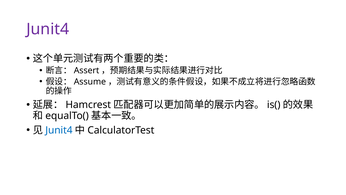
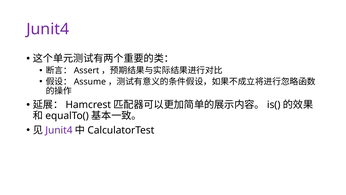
Junit4 colour: blue -> purple (59, 130)
